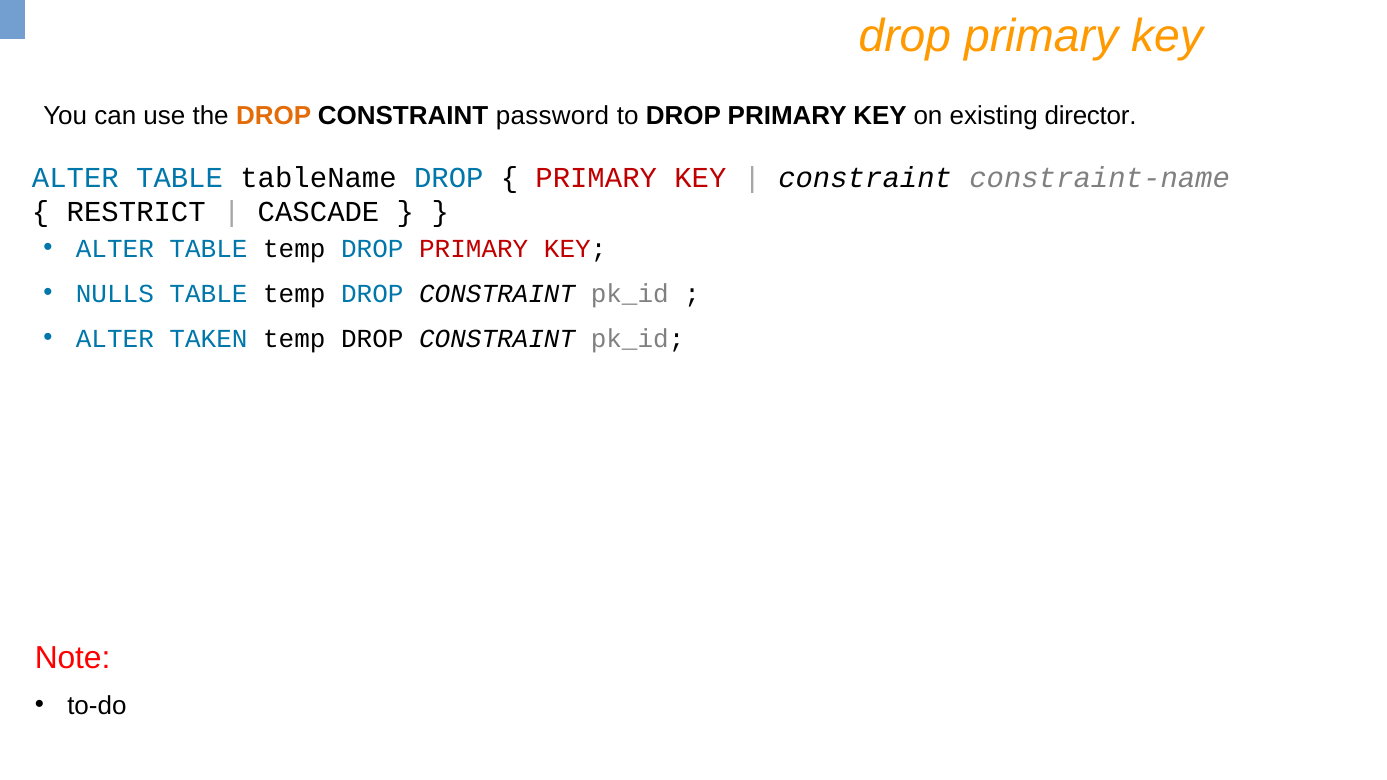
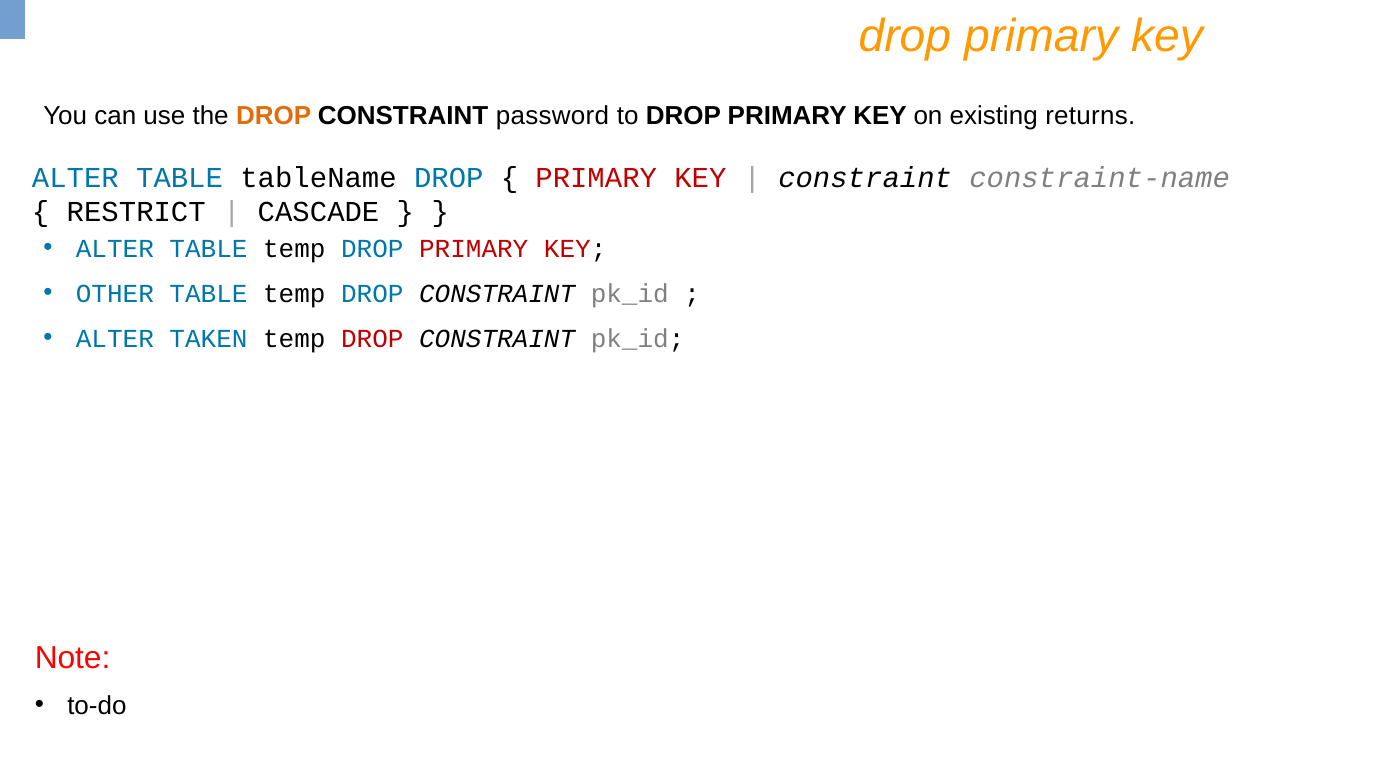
director: director -> returns (1090, 116)
NULLS: NULLS -> OTHER (115, 294)
DROP colour: black -> red (372, 339)
